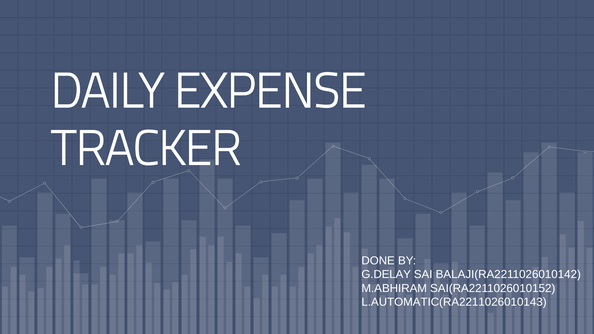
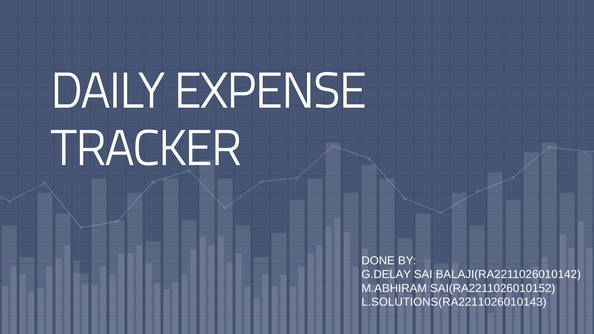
L.AUTOMATIC(RA2211026010143: L.AUTOMATIC(RA2211026010143 -> L.SOLUTIONS(RA2211026010143 (454, 302)
